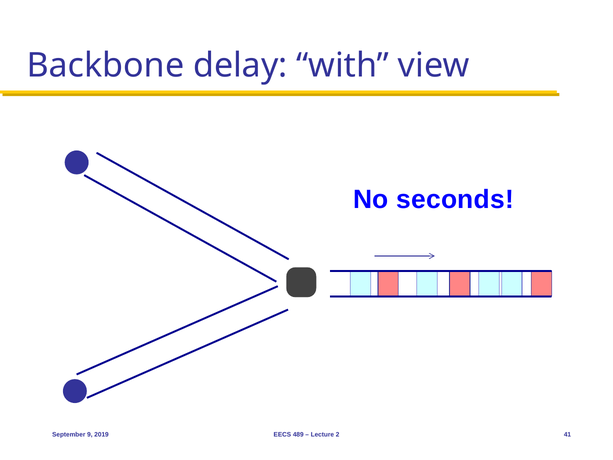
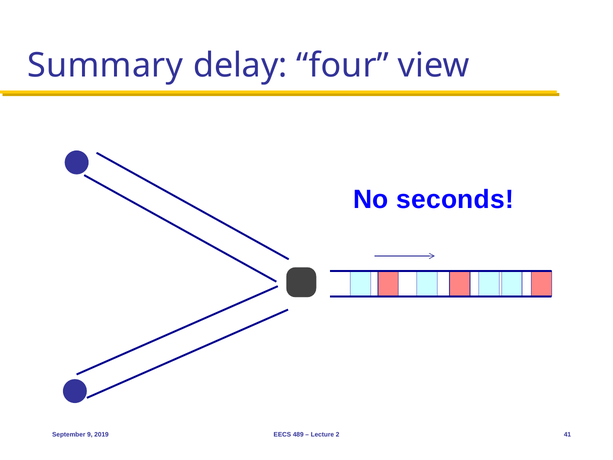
Backbone: Backbone -> Summary (105, 66)
with: with -> four (343, 66)
